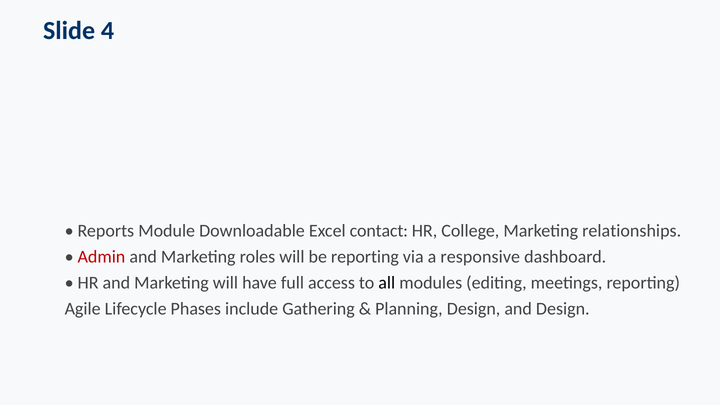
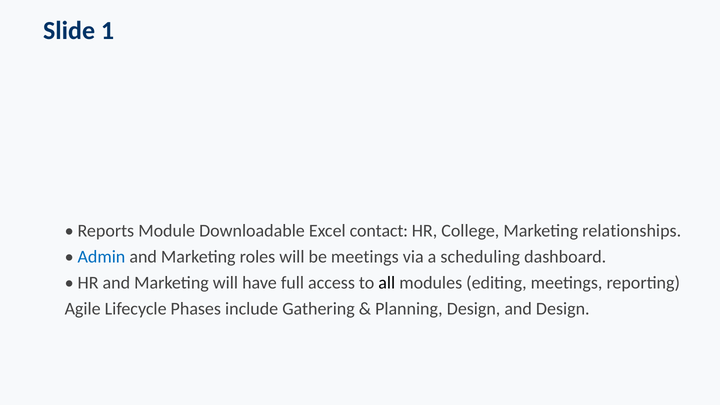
4: 4 -> 1 (108, 31)
Admin colour: red -> blue (101, 257)
be reporting: reporting -> meetings (365, 257)
responsive: responsive -> scheduling (480, 257)
